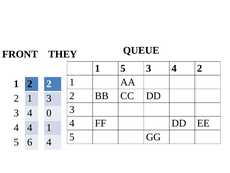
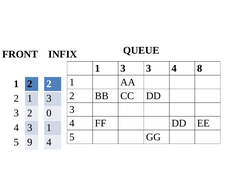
THEY: THEY -> INFIX (63, 54)
5: 5 -> 3 (123, 68)
4 2: 2 -> 8 (200, 68)
4: 4 -> 2 (30, 113)
4: 4 -> 3 (30, 127)
6: 6 -> 9 (30, 142)
